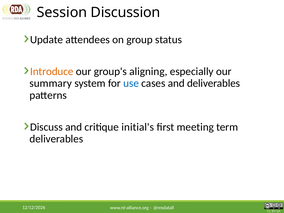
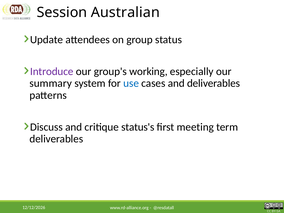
Discussion: Discussion -> Australian (125, 12)
Introduce colour: orange -> purple (52, 71)
aligning: aligning -> working (148, 71)
initial's: initial's -> status's (138, 127)
